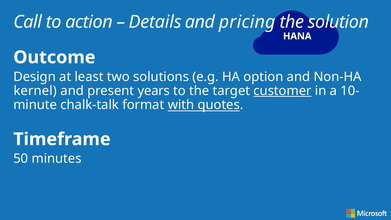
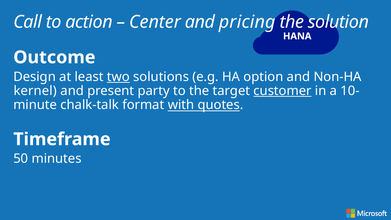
Details: Details -> Center (155, 22)
two underline: none -> present (118, 77)
years: years -> party (154, 91)
